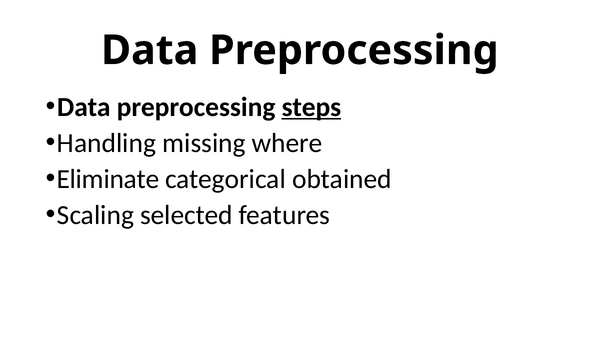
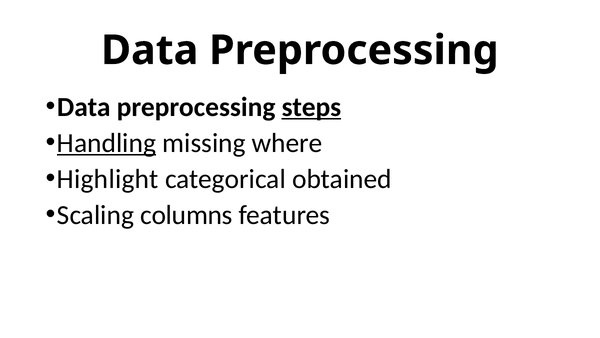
Handling underline: none -> present (107, 143)
Eliminate: Eliminate -> Highlight (108, 179)
selected: selected -> columns (187, 215)
